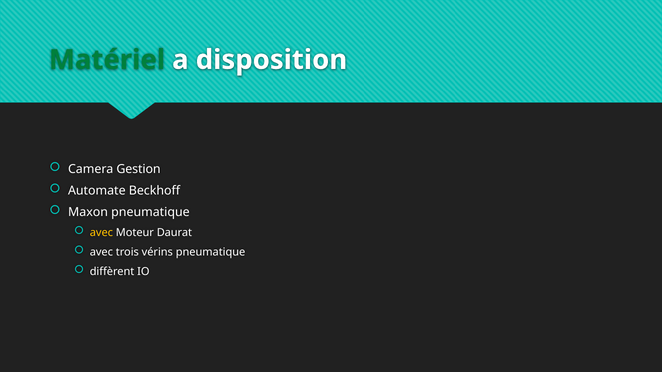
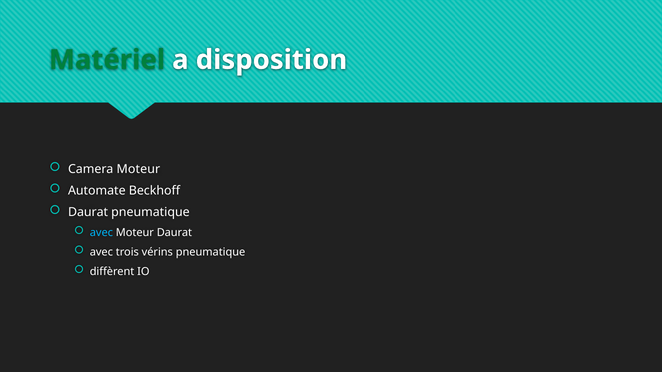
Camera Gestion: Gestion -> Moteur (138, 169)
Maxon: Maxon -> Daurat (88, 212)
avec colour: yellow -> light blue (101, 233)
